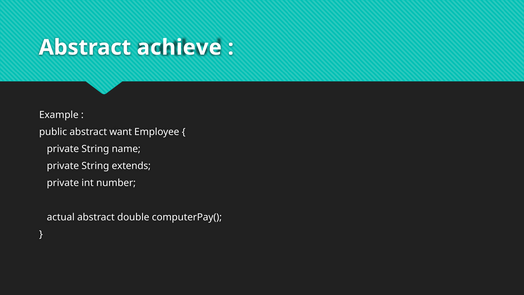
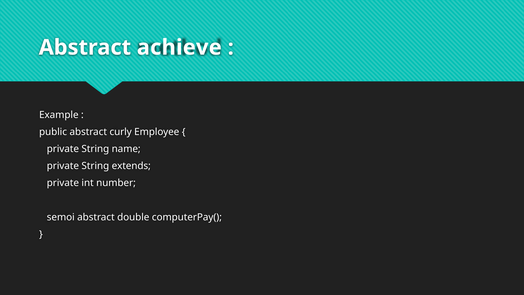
want: want -> curly (121, 132)
actual: actual -> semoi (61, 217)
